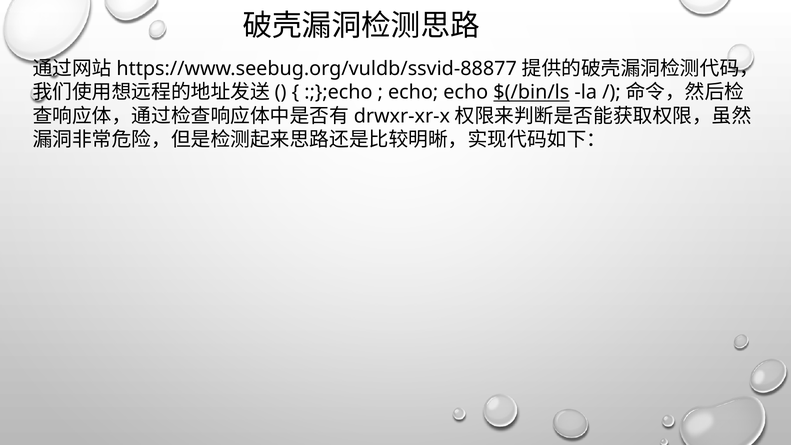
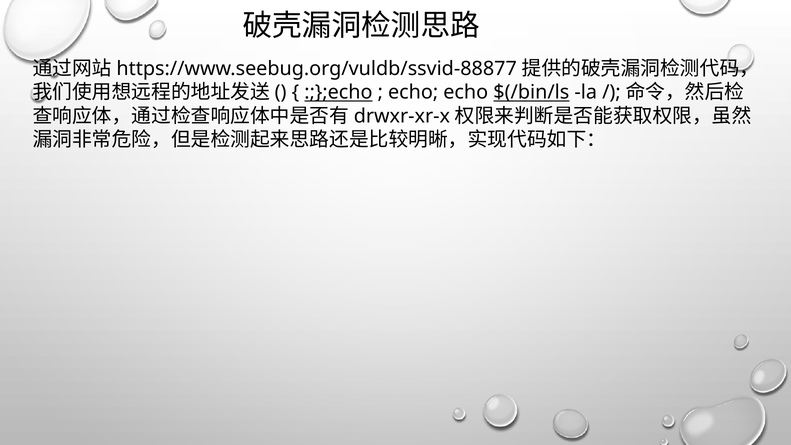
:;};echo underline: none -> present (338, 92)
